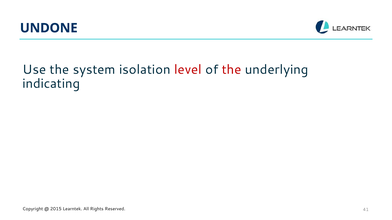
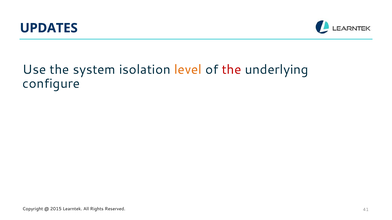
UNDONE: UNDONE -> UPDATES (49, 28)
level colour: red -> orange (188, 70)
indicating: indicating -> configure (51, 84)
